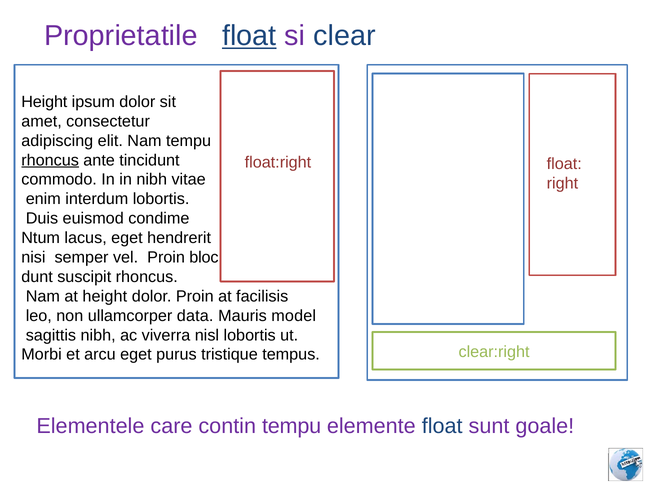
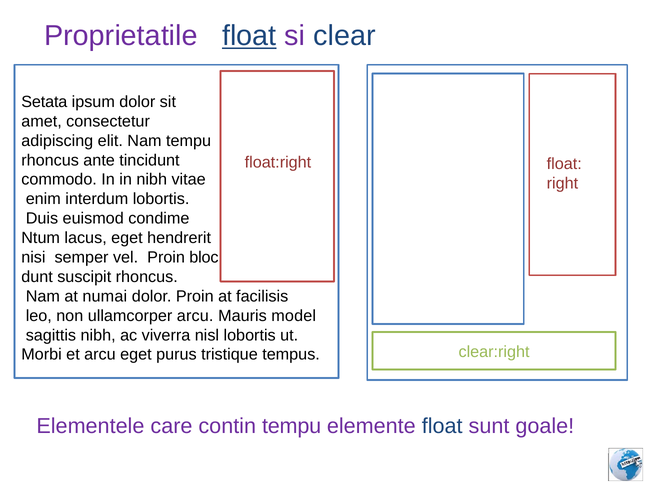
Height: Height -> Setata (44, 102)
rhoncus underline: present -> none (50, 160)
at height: height -> numai (105, 296)
ullamcorper data: data -> arcu (195, 316)
